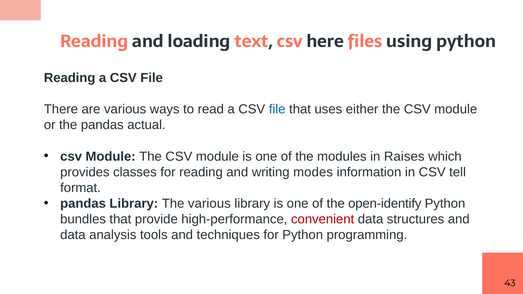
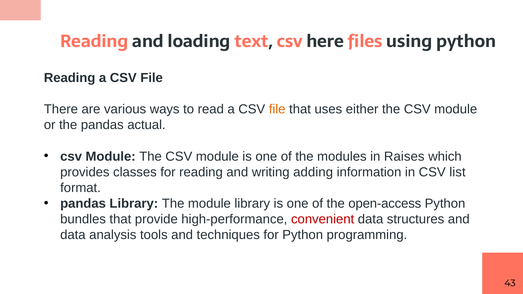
file colour: blue -> orange (277, 109)
modes: modes -> adding (313, 172)
tell: tell -> list (458, 172)
The various: various -> module (209, 204)
open-identify: open-identify -> open-access (385, 204)
